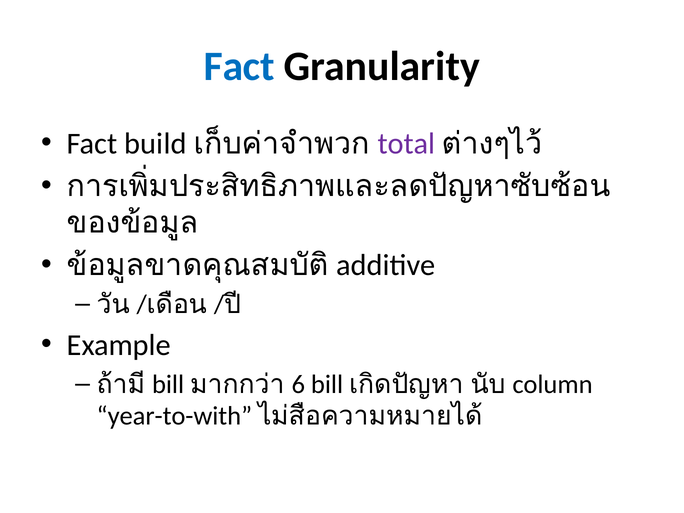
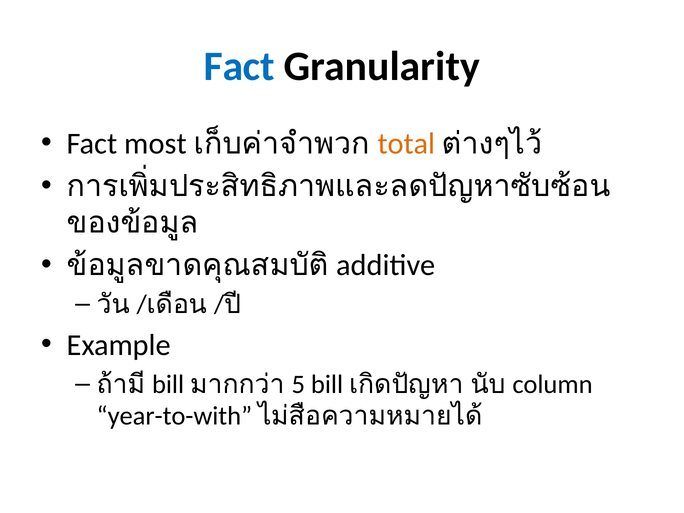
build: build -> most (155, 143)
total colour: purple -> orange (406, 143)
6: 6 -> 5 (298, 384)
